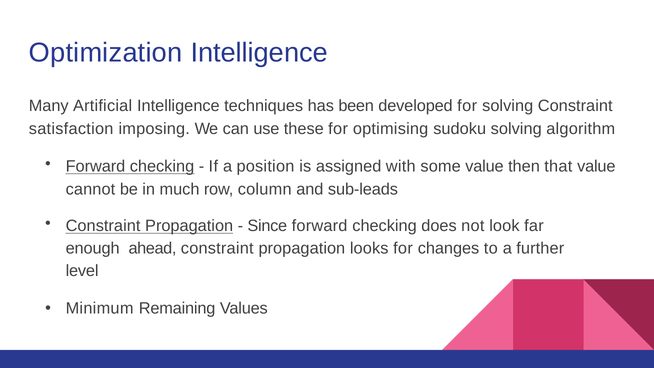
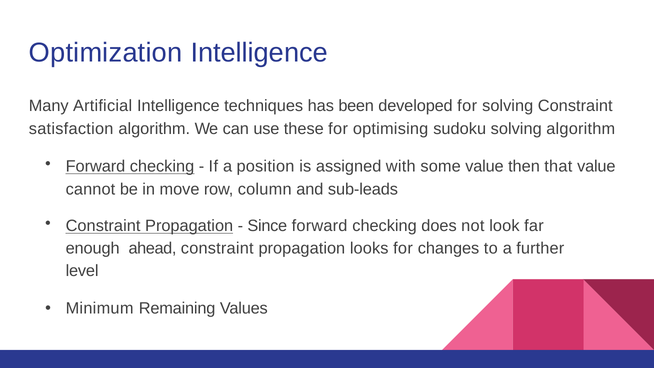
satisfaction imposing: imposing -> algorithm (154, 129)
much: much -> move (180, 189)
